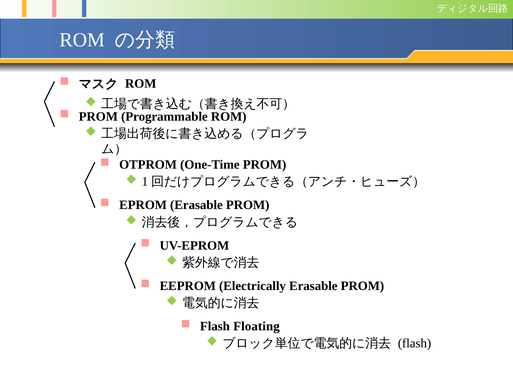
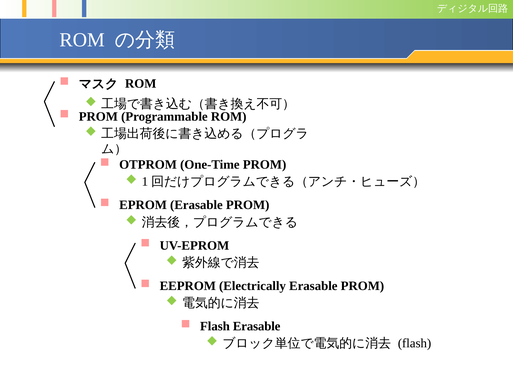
Flash Floating: Floating -> Erasable (257, 326)
